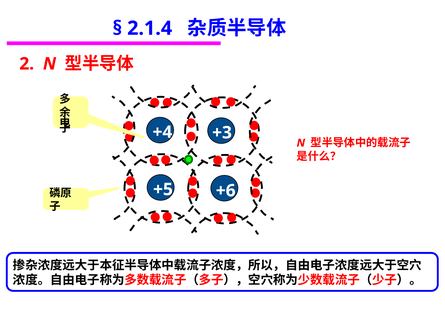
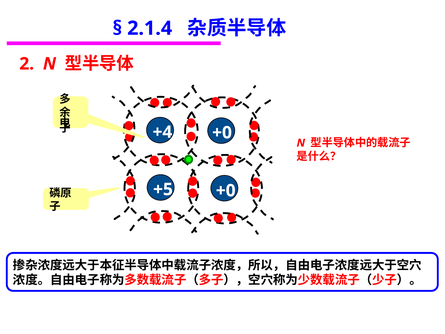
+4 +3: +3 -> +0 (222, 133)
+5 +6: +6 -> +0 (226, 191)
